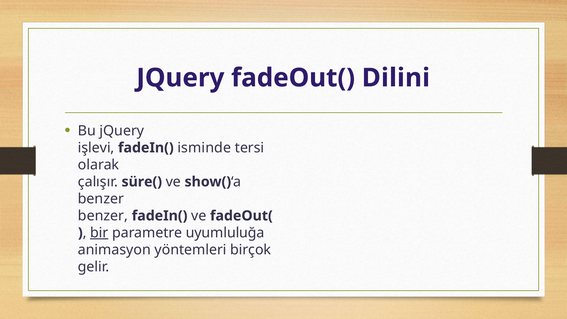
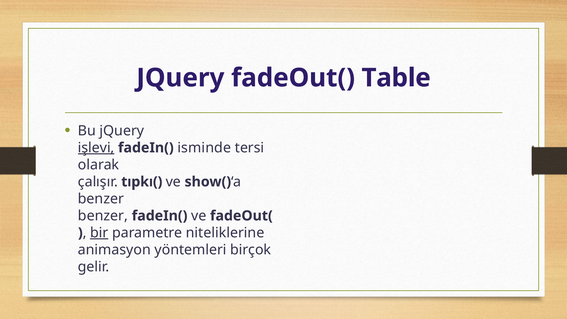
Dilini: Dilini -> Table (396, 78)
işlevi underline: none -> present (96, 148)
süre(: süre( -> tıpkı( (142, 182)
uyumluluğa: uyumluluğa -> niteliklerine (225, 233)
